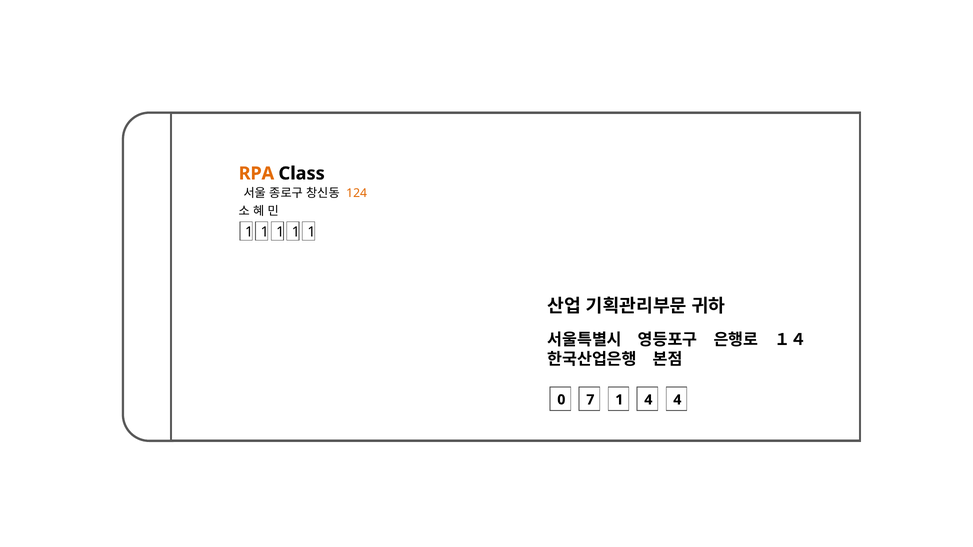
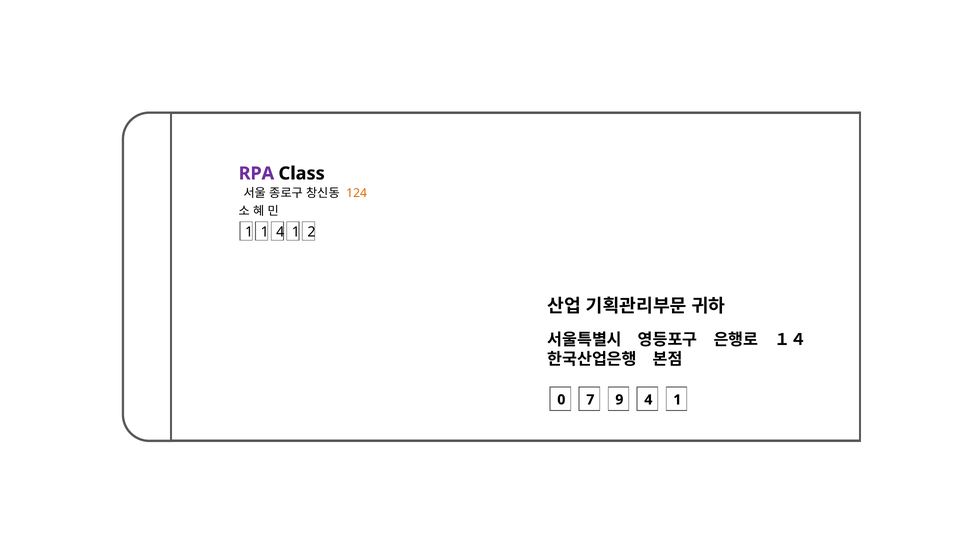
RPA colour: orange -> purple (256, 174)
1: 1 -> 4 (280, 232)
1: 1 -> 2 (312, 232)
7 1: 1 -> 9 (619, 400)
4: 4 -> 1 (677, 400)
